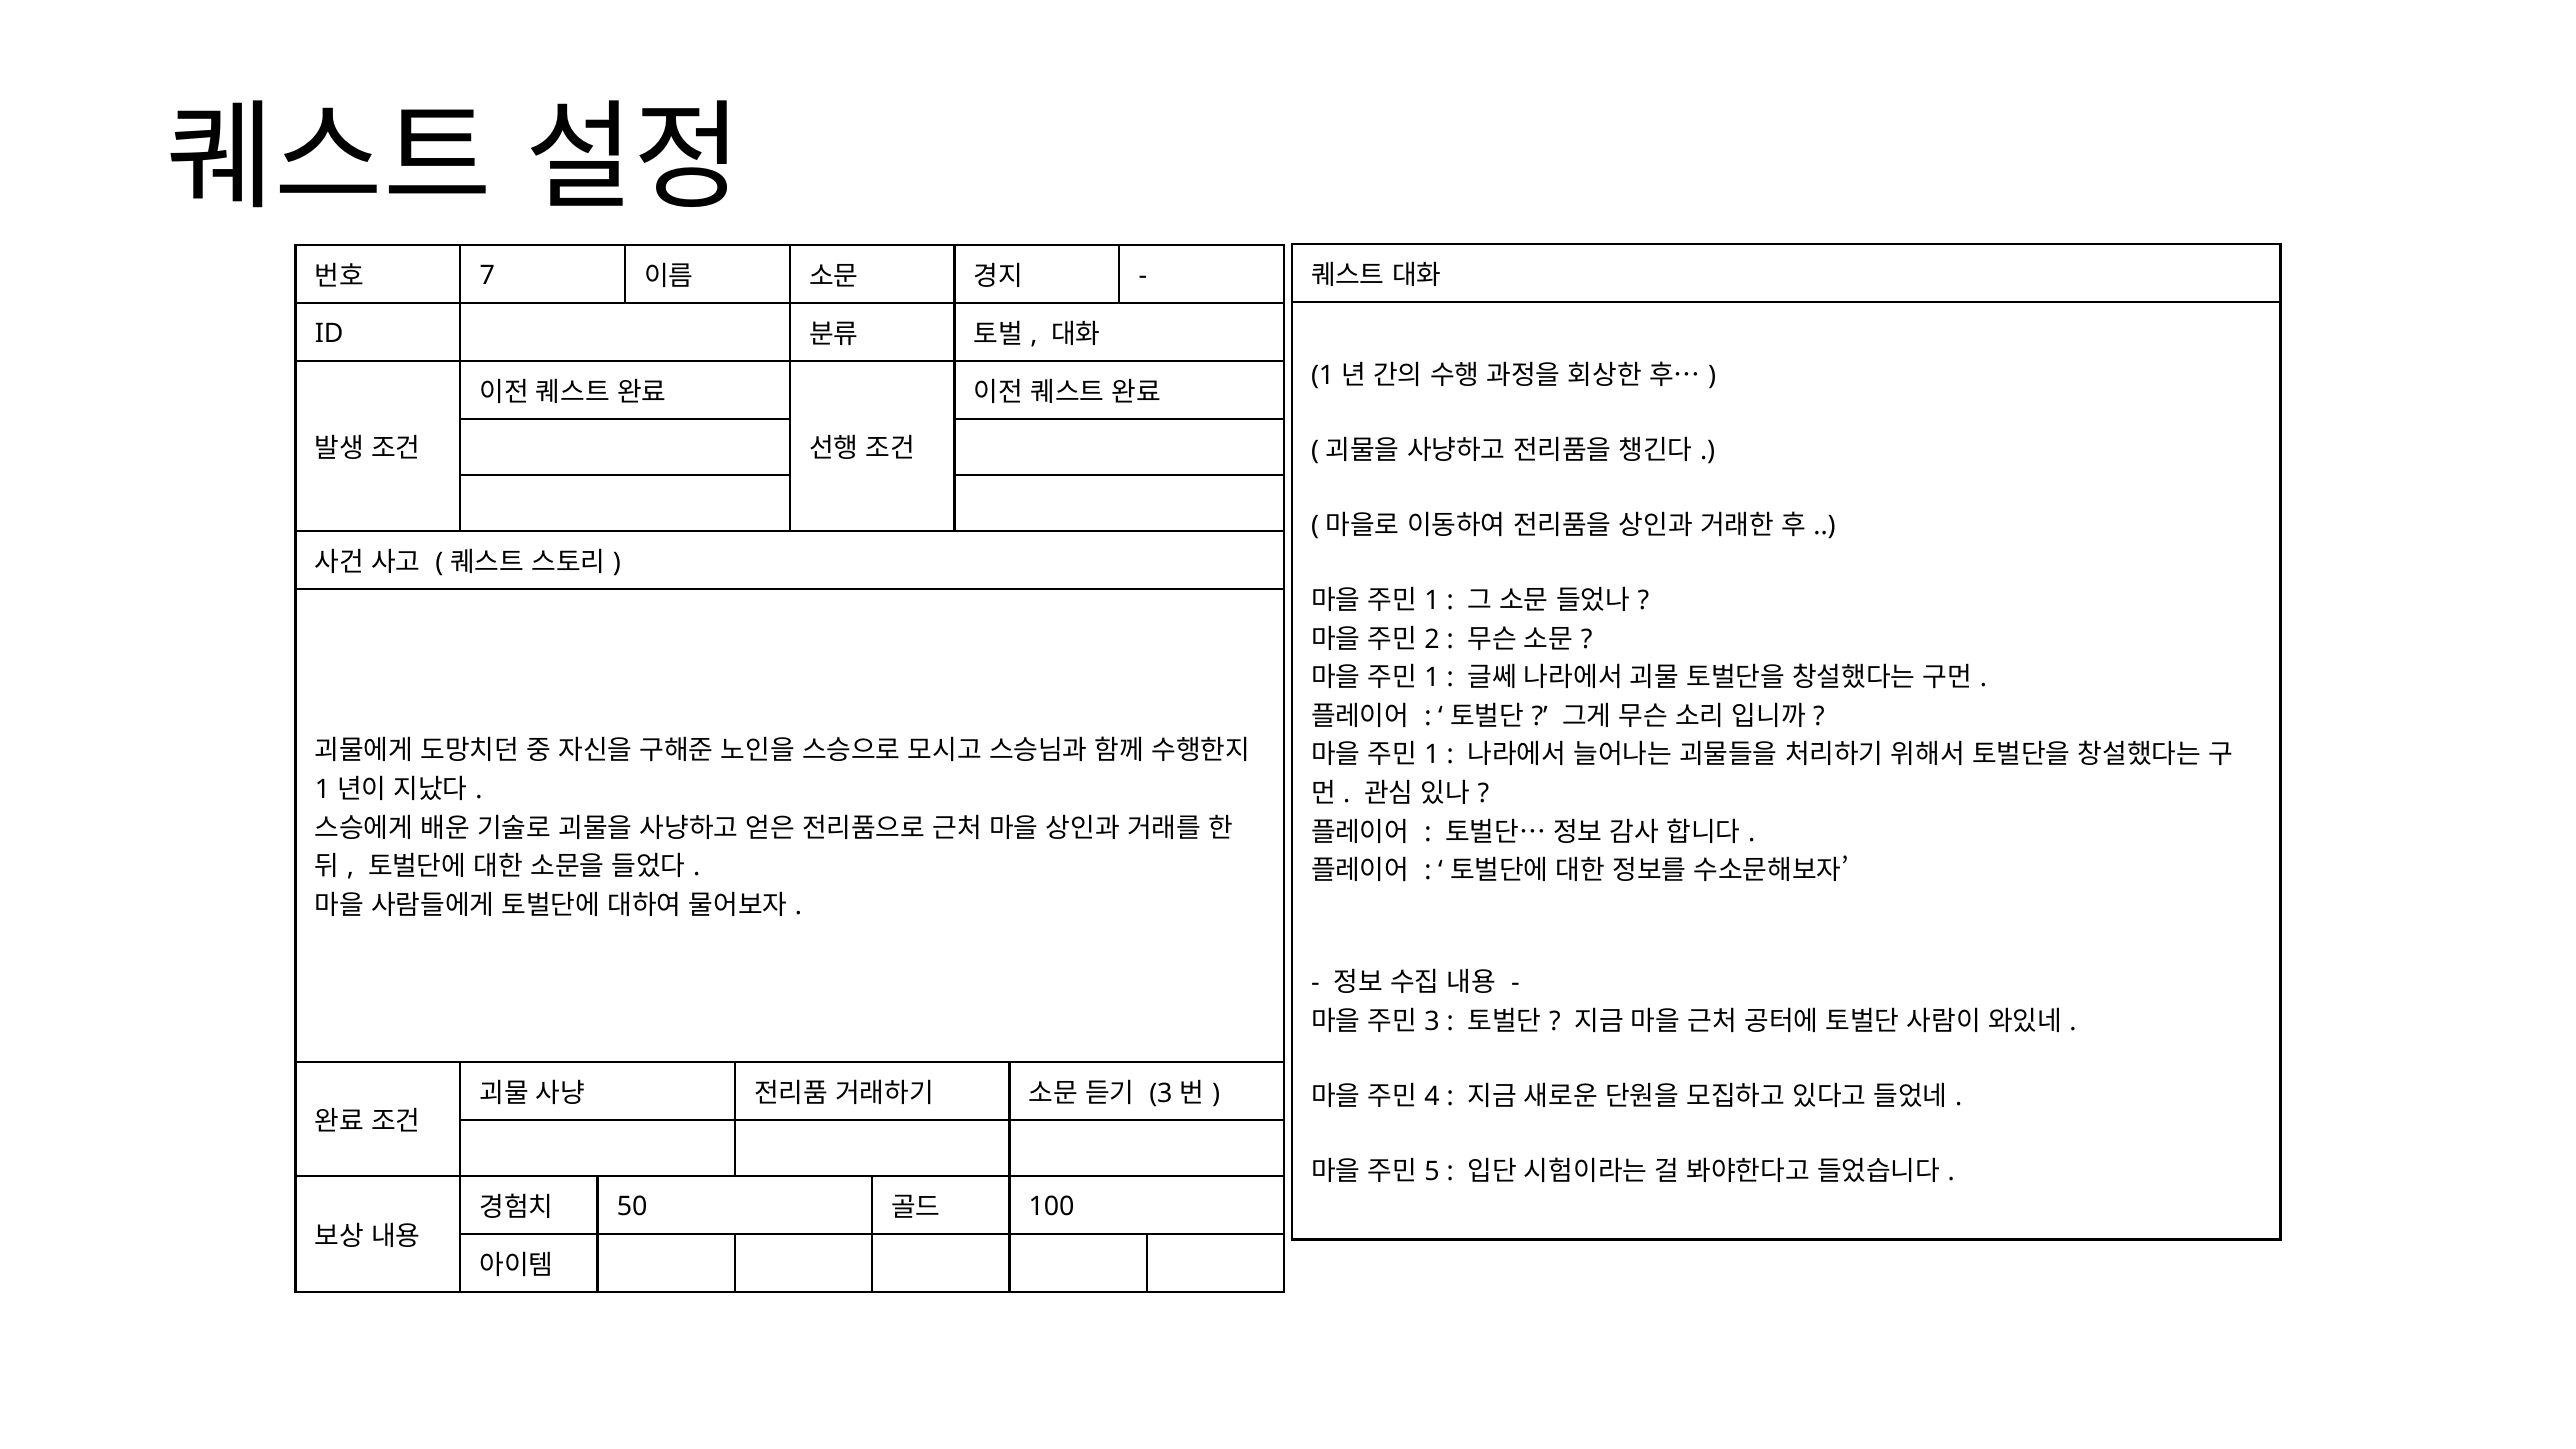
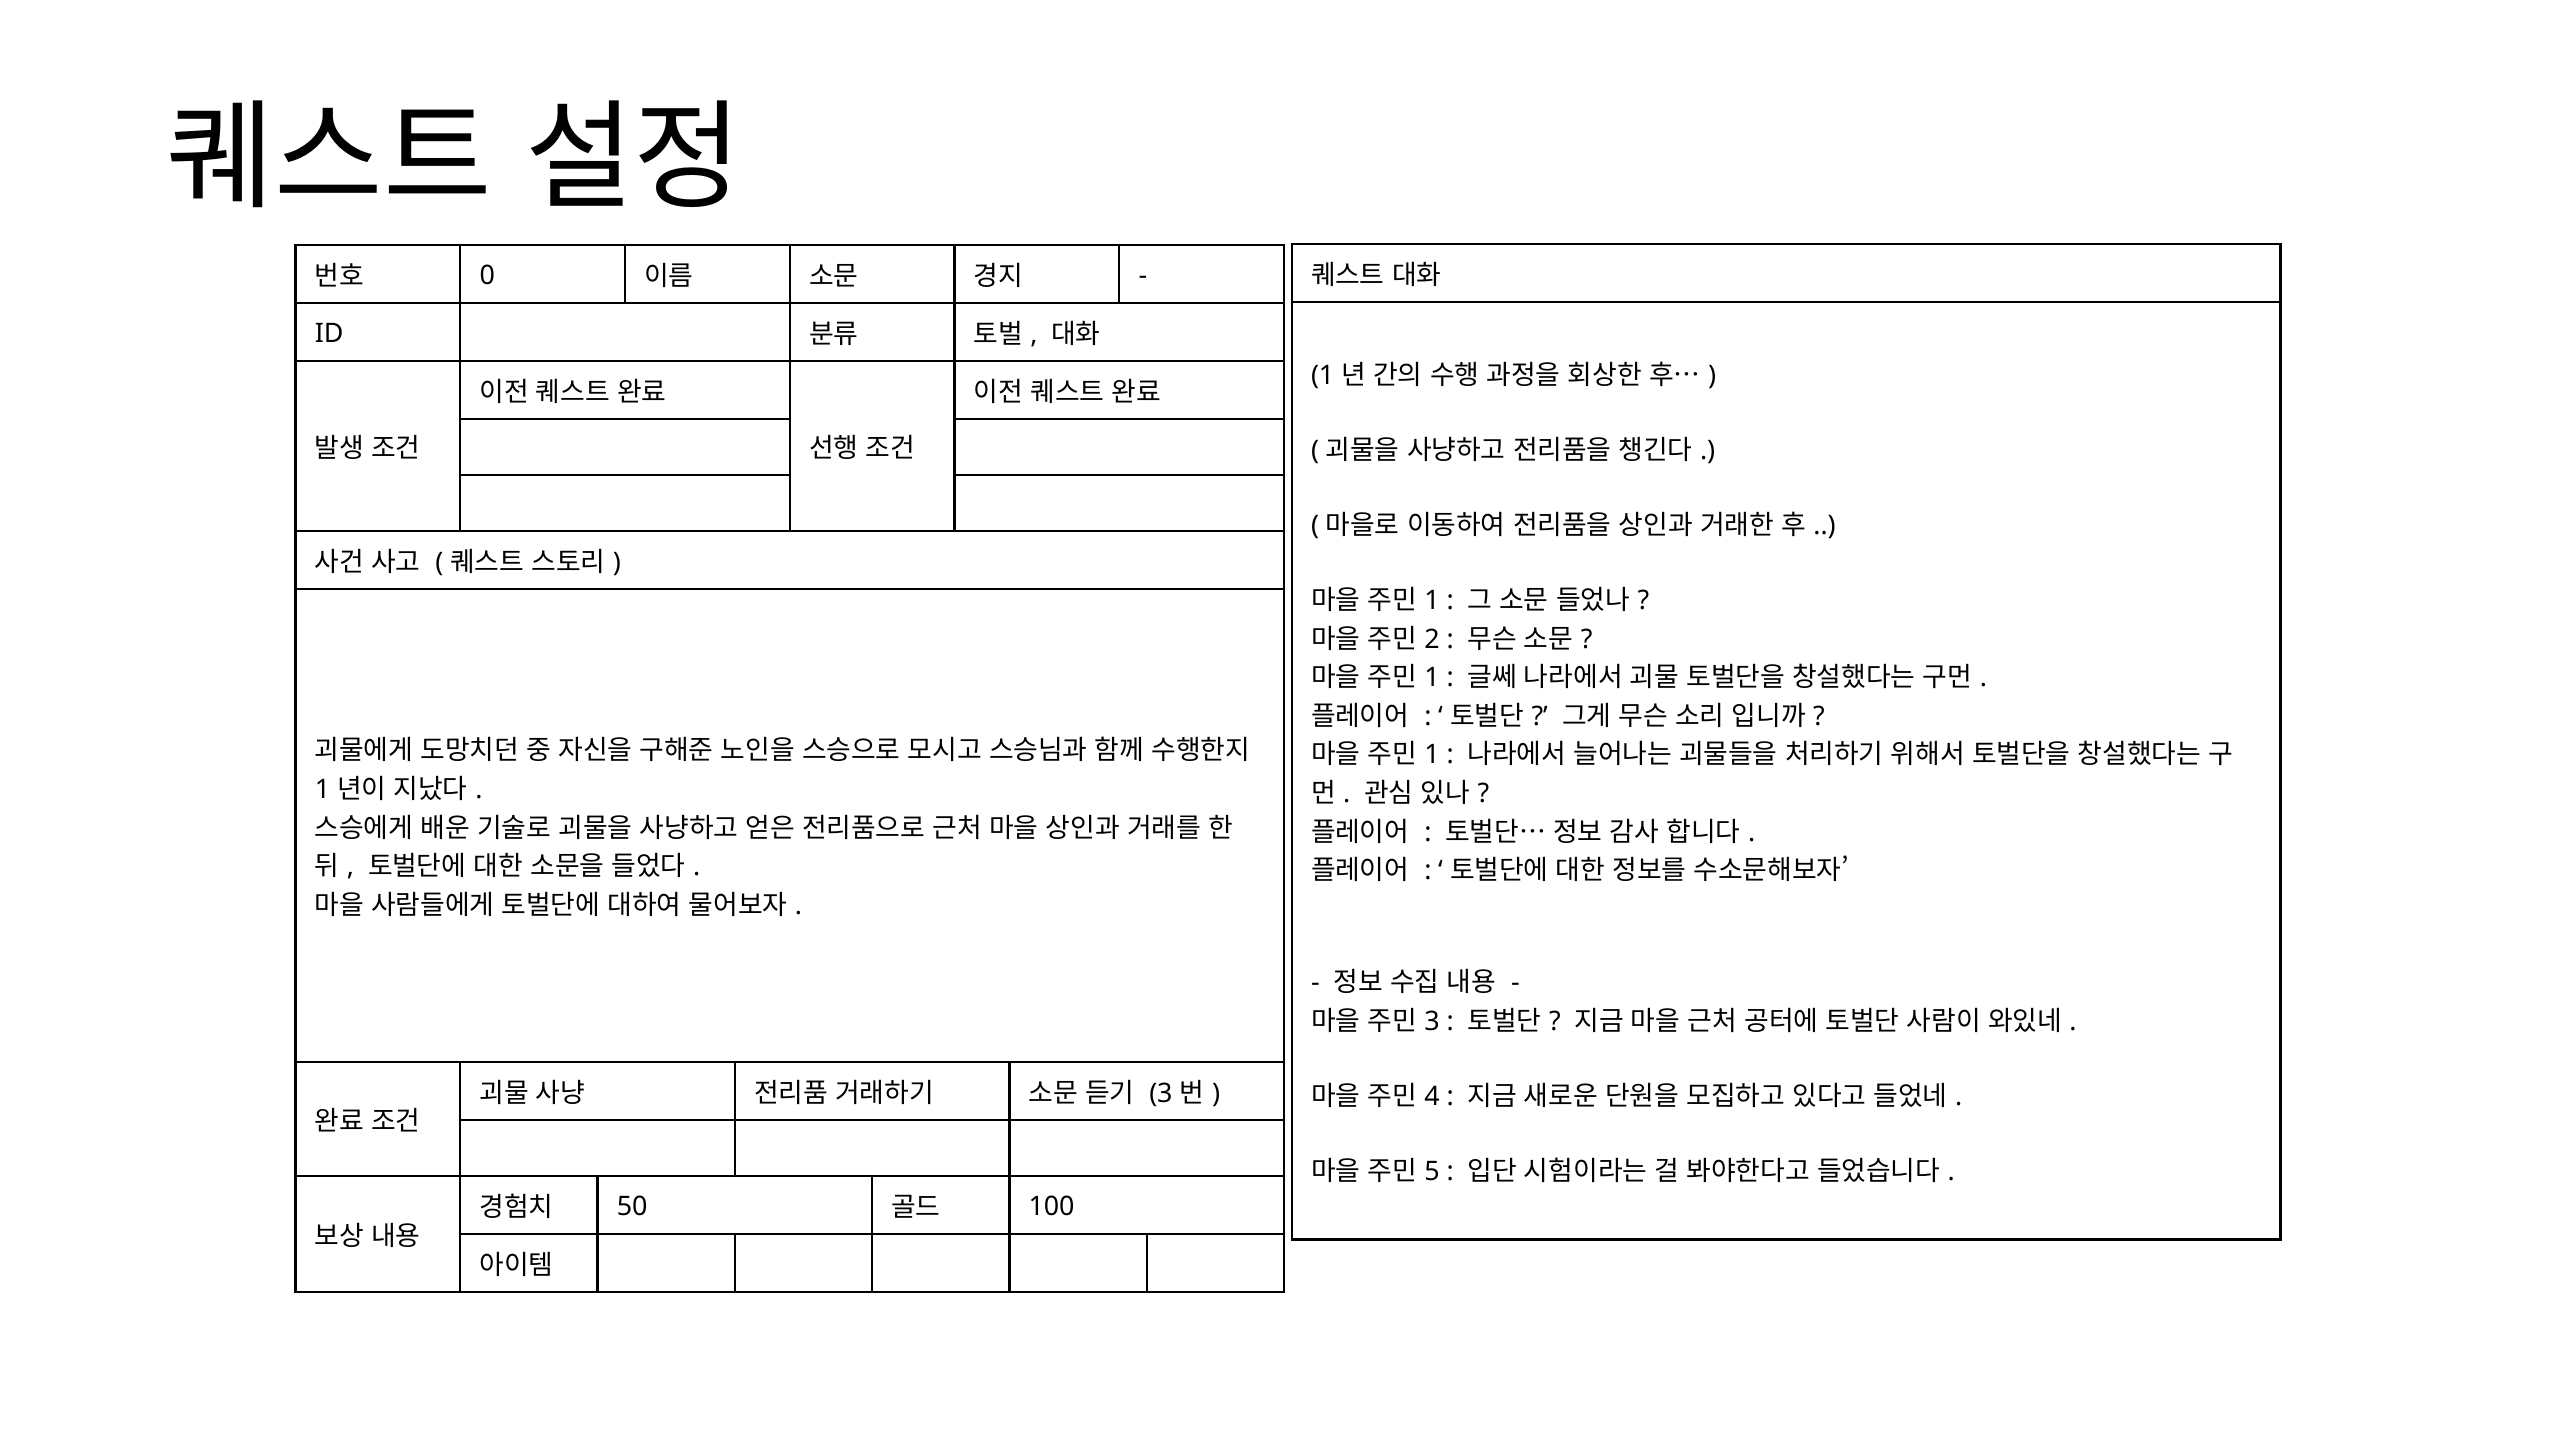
7: 7 -> 0 (487, 276)
